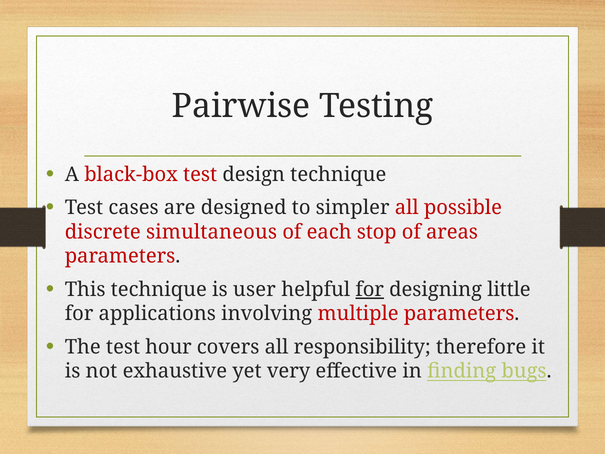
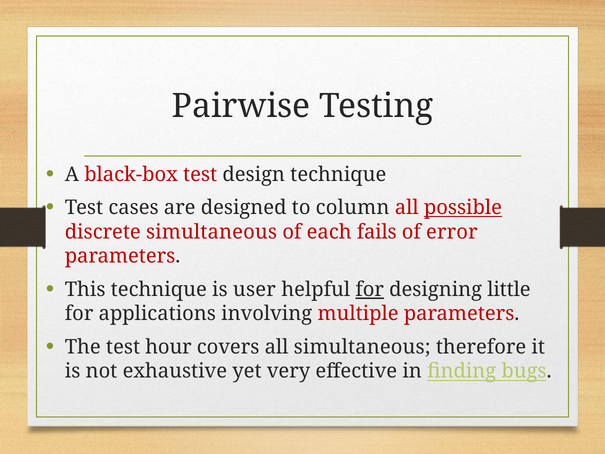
simpler: simpler -> column (353, 208)
possible underline: none -> present (463, 208)
stop: stop -> fails (377, 232)
areas: areas -> error (452, 232)
all responsibility: responsibility -> simultaneous (362, 347)
